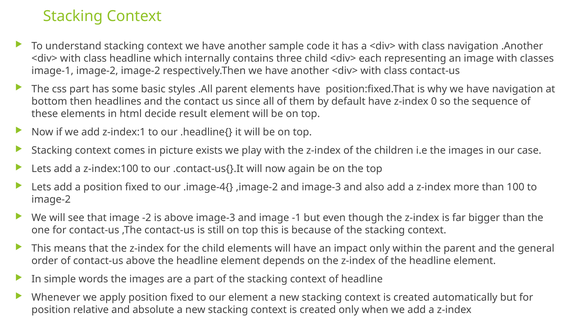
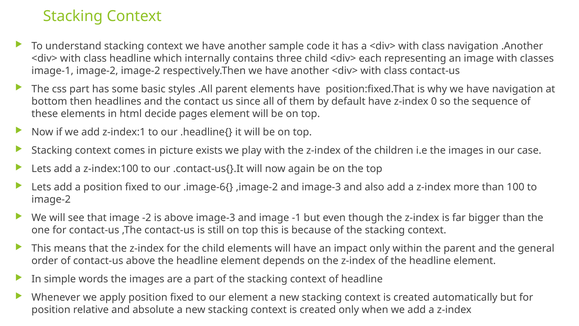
result: result -> pages (193, 114)
.image-4{: .image-4{ -> .image-6{ (208, 187)
